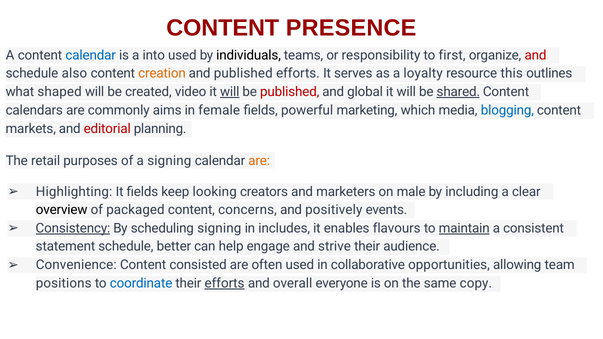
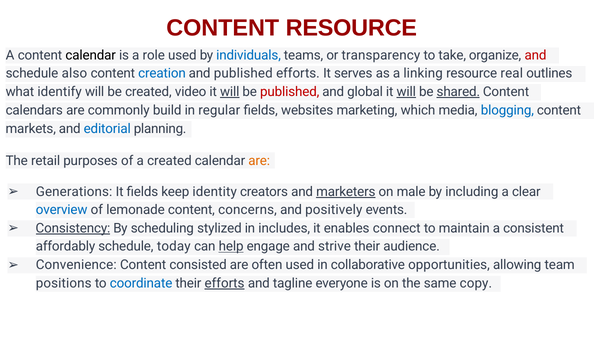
CONTENT PRESENCE: PRESENCE -> RESOURCE (351, 28)
calendar colour: blue -> black (91, 55)
into: into -> role (154, 55)
individuals colour: black -> blue (249, 55)
responsibility: responsibility -> transparency (381, 55)
first: first -> take (452, 55)
creation colour: orange -> blue (162, 73)
loyalty: loyalty -> linking (423, 73)
this: this -> real (512, 73)
shaped: shaped -> identify (60, 92)
will underline: none -> present (406, 92)
aims: aims -> build (167, 110)
female: female -> regular (219, 110)
powerful: powerful -> websites (307, 110)
editorial colour: red -> blue (107, 129)
a signing: signing -> created (169, 161)
Highlighting: Highlighting -> Generations (74, 192)
looking: looking -> identity (215, 192)
marketers underline: none -> present (346, 192)
overview colour: black -> blue (62, 210)
packaged: packaged -> lemonade (136, 210)
scheduling signing: signing -> stylized (219, 228)
flavours: flavours -> connect (397, 228)
maintain underline: present -> none (464, 228)
statement: statement -> affordably (66, 247)
better: better -> today (174, 247)
help underline: none -> present (231, 247)
overall: overall -> tagline (293, 283)
